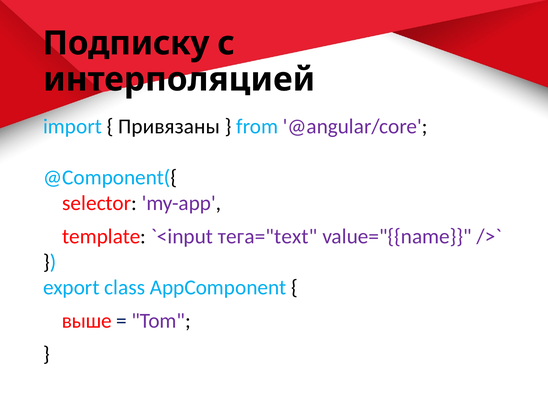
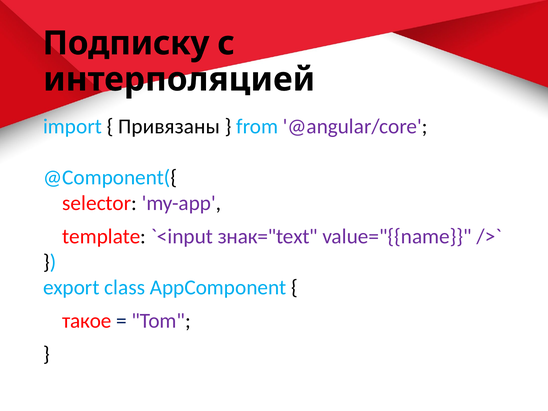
тега="text: тега="text -> знак="text (268, 236)
выше: выше -> такое (87, 321)
